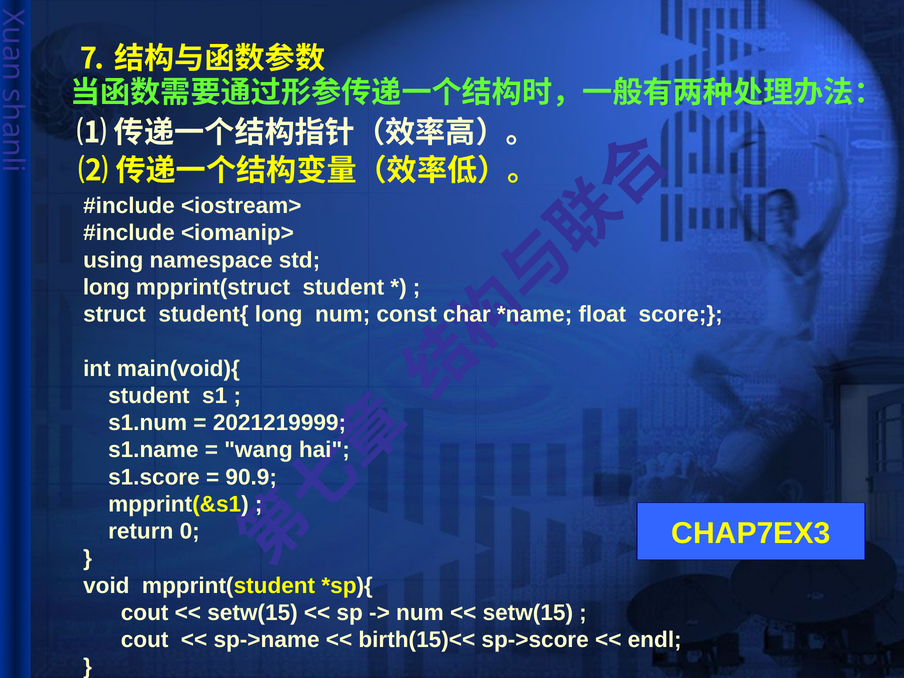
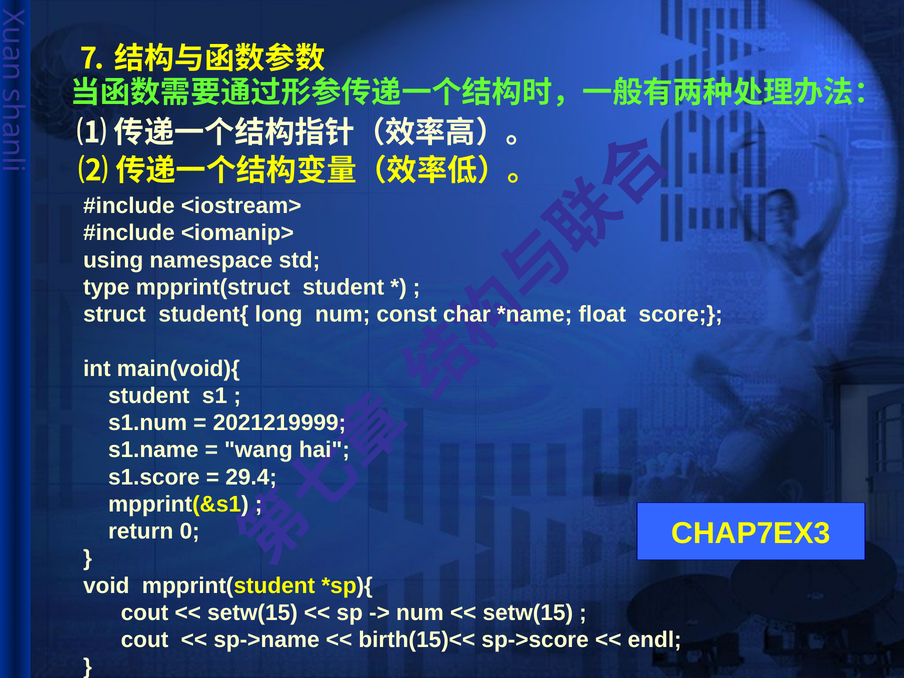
long: long -> type (106, 287)
90.9: 90.9 -> 29.4 (251, 477)
